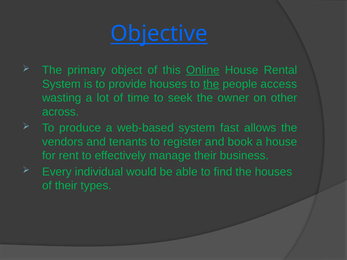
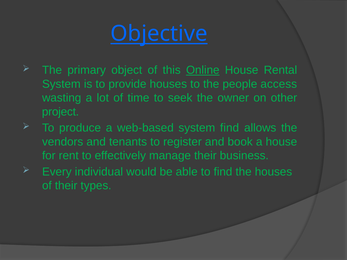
the underline: present -> none (211, 84)
across: across -> project (60, 112)
system fast: fast -> find (230, 128)
